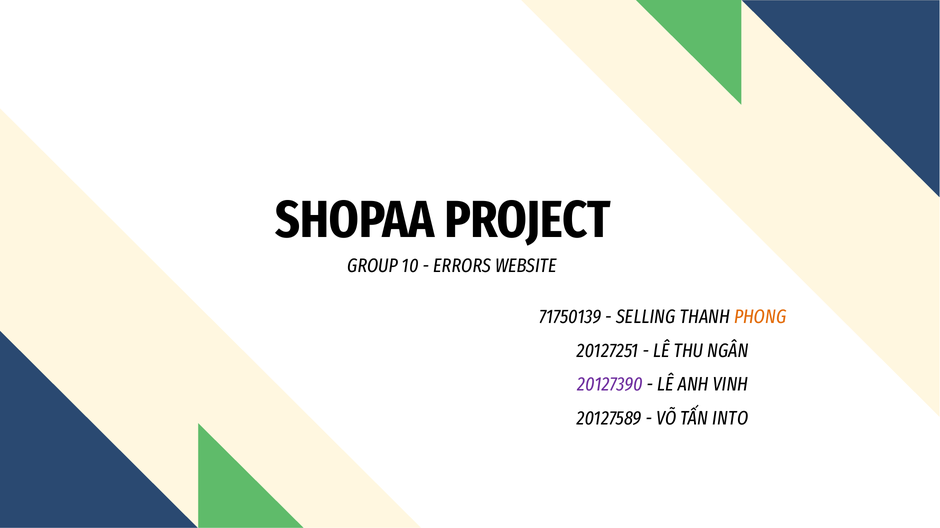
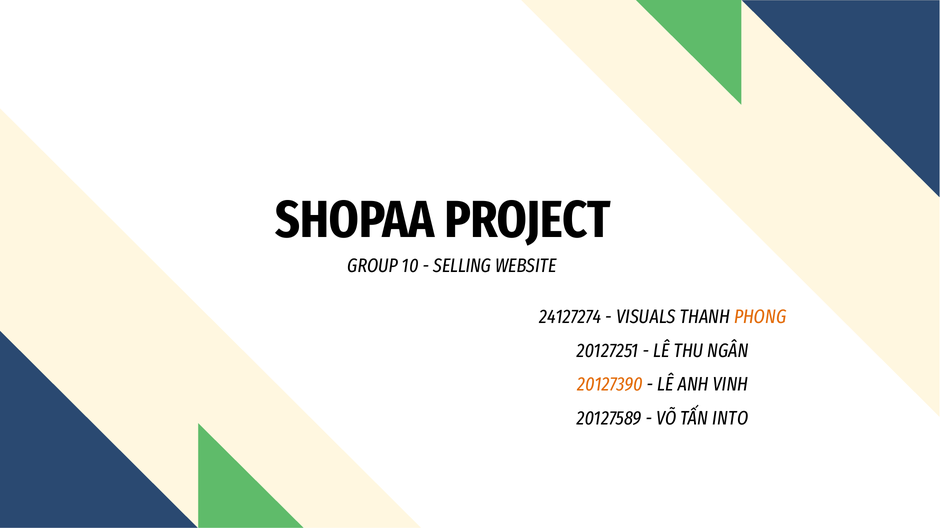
ERRORS: ERRORS -> SELLING (462, 266)
71750139: 71750139 -> 24127274 (570, 317)
SELLING: SELLING -> VISUALS (646, 317)
20127390 colour: purple -> orange (610, 385)
